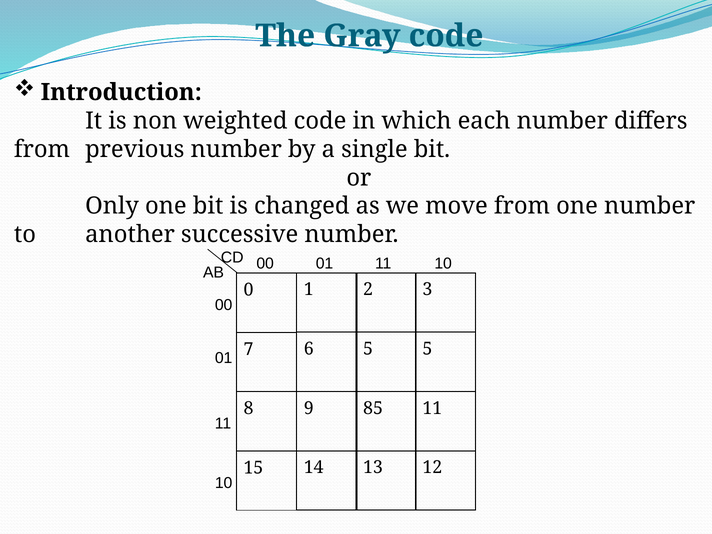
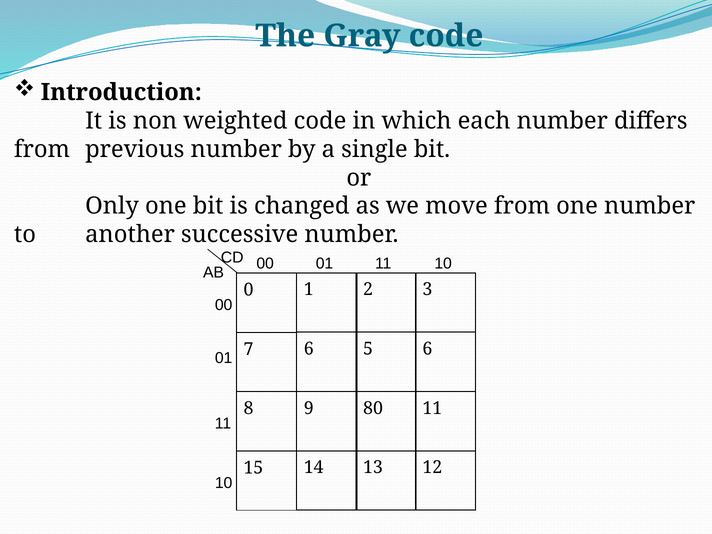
5 5: 5 -> 6 (427, 349)
85: 85 -> 80 (373, 408)
